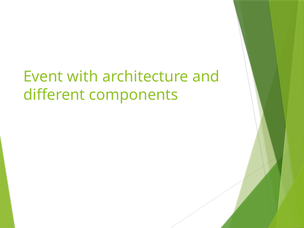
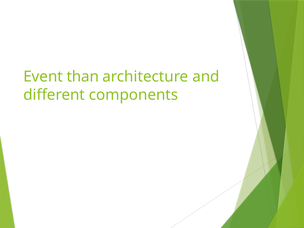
with: with -> than (83, 77)
